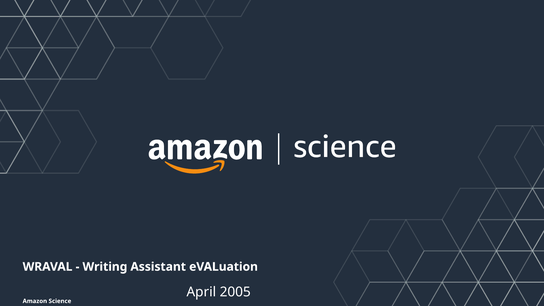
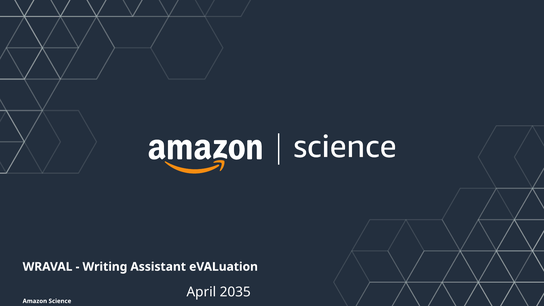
2005: 2005 -> 2035 (235, 292)
